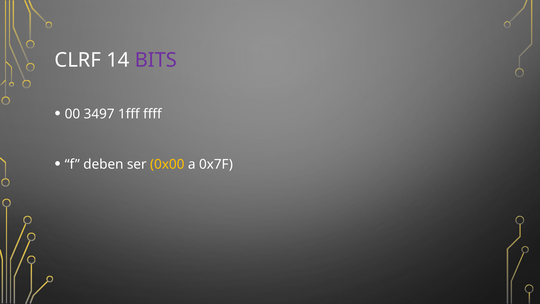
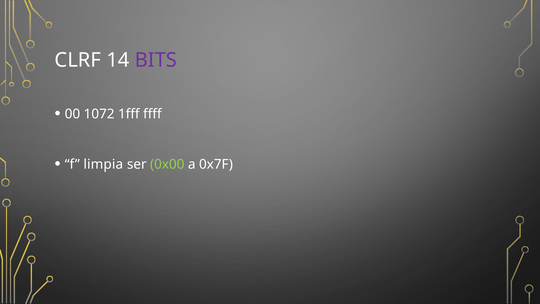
3497: 3497 -> 1072 (99, 114)
deben: deben -> limpia (103, 164)
0x00 colour: yellow -> light green (167, 164)
